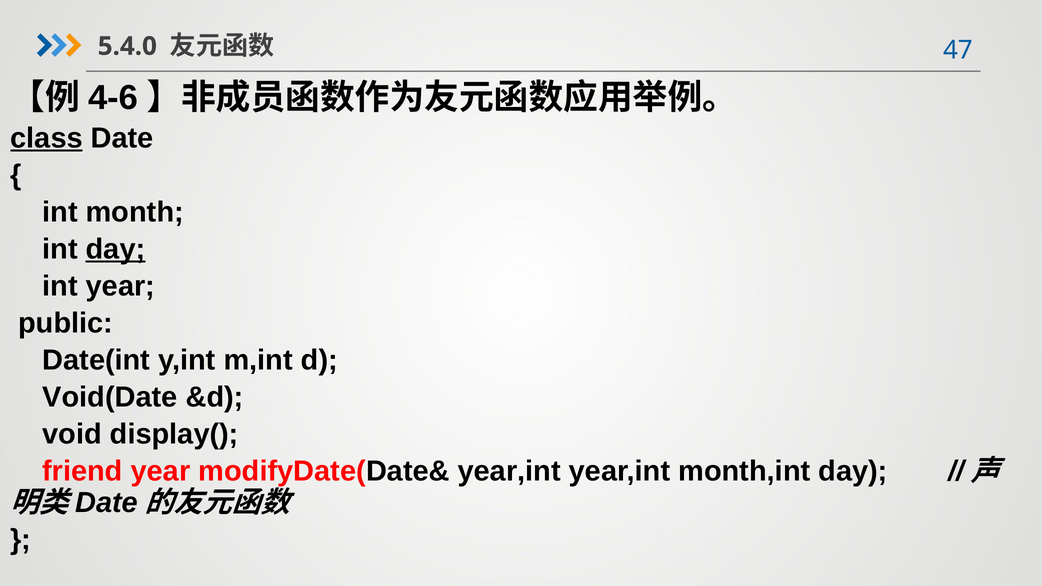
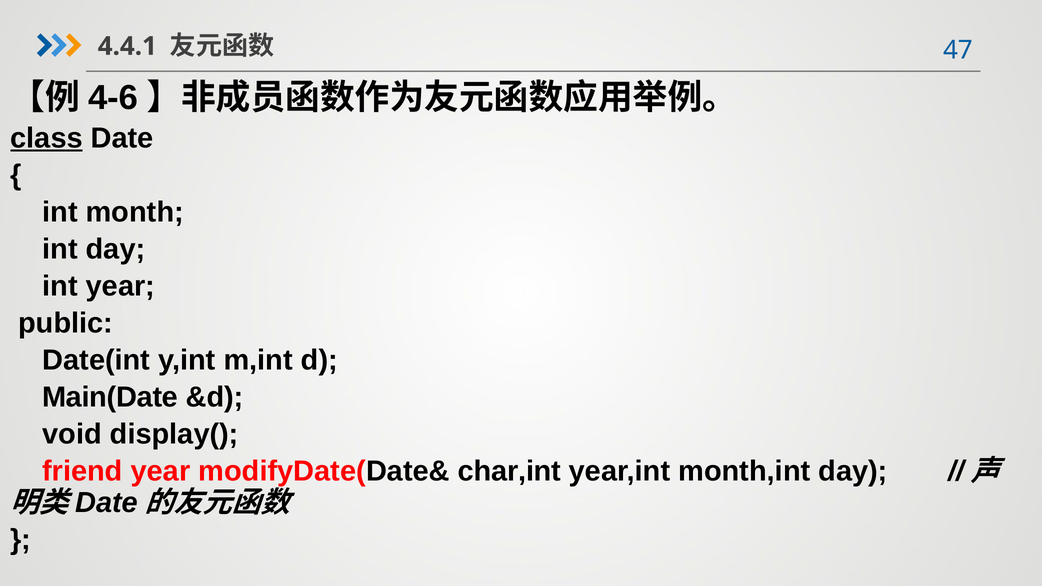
5.4.0: 5.4.0 -> 4.4.1 (127, 46)
day underline: present -> none (116, 249)
Void(Date: Void(Date -> Main(Date (110, 397)
modifyDate(Date& year,int: year,int -> char,int (509, 471)
